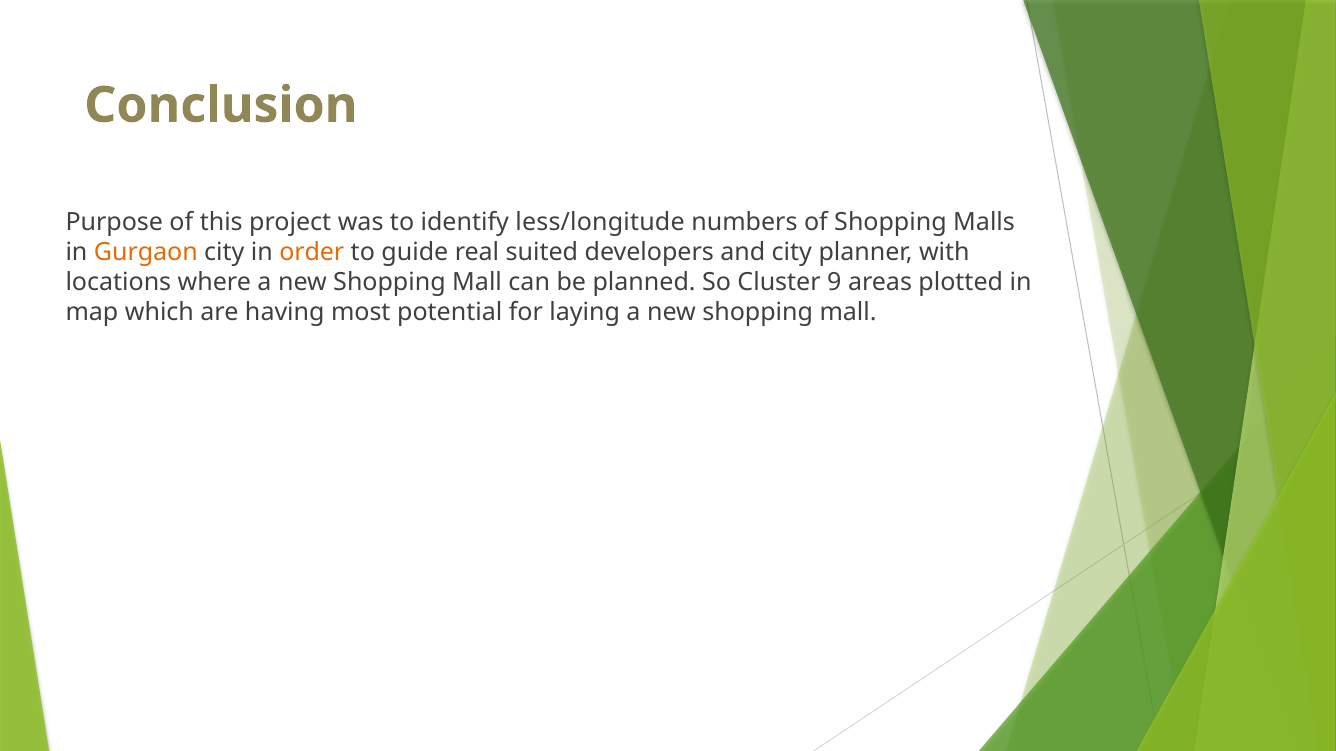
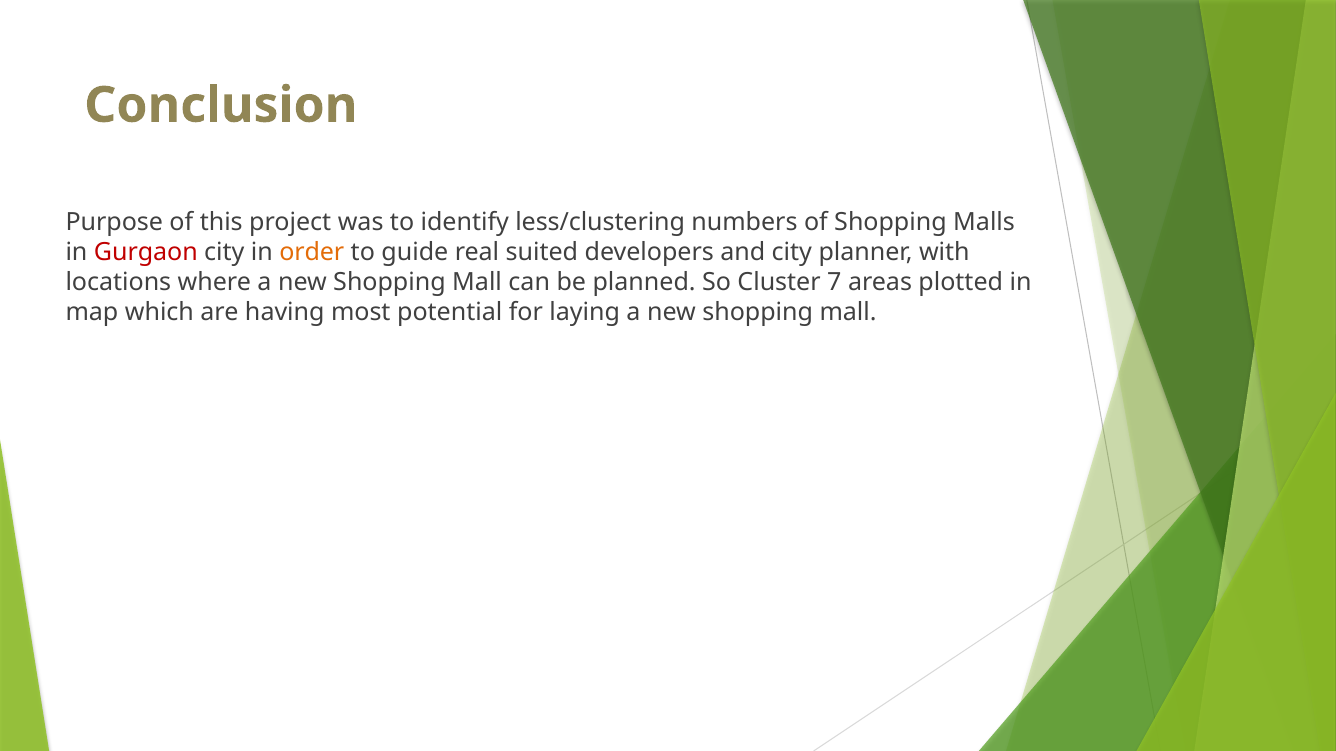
less/longitude: less/longitude -> less/clustering (600, 222)
Gurgaon colour: orange -> red (146, 252)
9: 9 -> 7 (834, 282)
